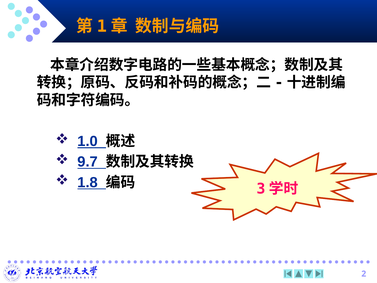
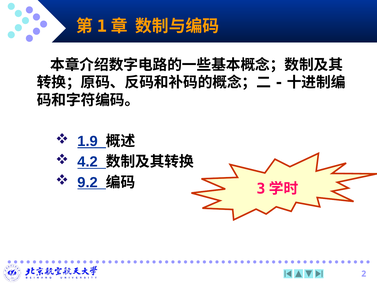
1.0: 1.0 -> 1.9 (88, 141)
9.7: 9.7 -> 4.2 (88, 162)
1.8: 1.8 -> 9.2 (88, 182)
